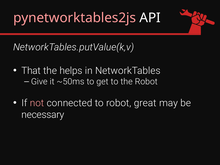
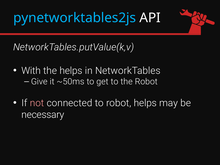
pynetworktables2js colour: pink -> light blue (75, 18)
That: That -> With (31, 71)
robot great: great -> helps (145, 103)
